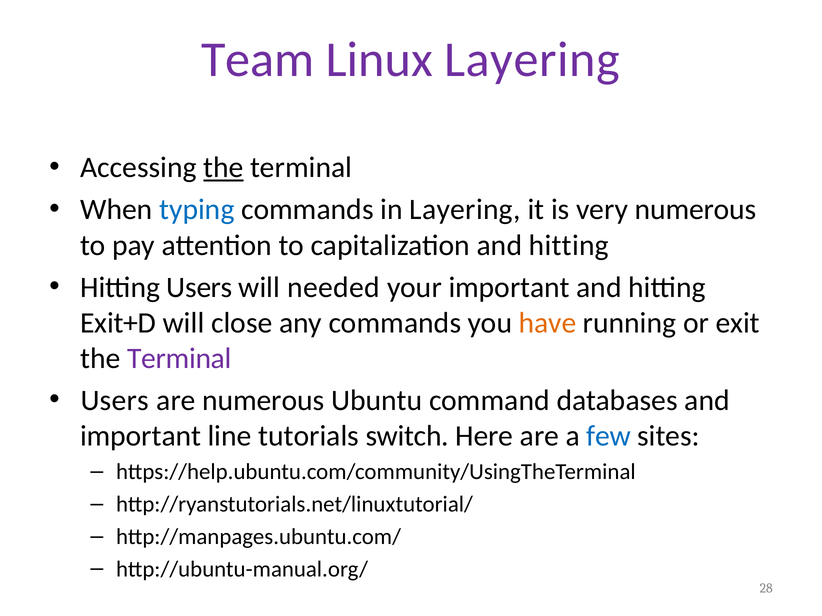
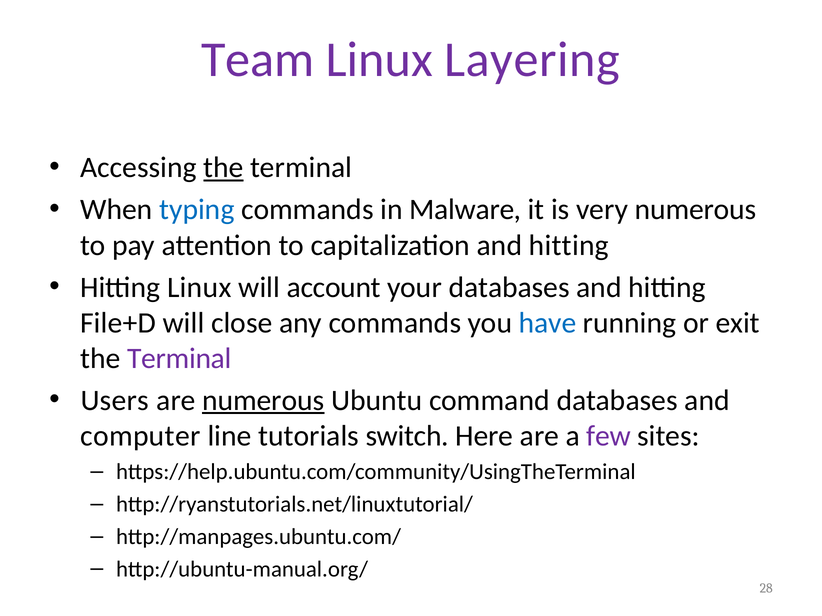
in Layering: Layering -> Malware (465, 210)
Hitting Users: Users -> Linux (199, 287)
needed: needed -> account (334, 287)
your important: important -> databases (509, 287)
Exit+D: Exit+D -> File+D (118, 323)
have colour: orange -> blue (548, 323)
numerous underline: none -> present (263, 401)
important: important -> computer (140, 436)
few colour: blue -> purple (609, 436)
